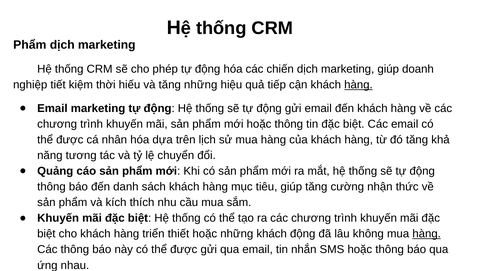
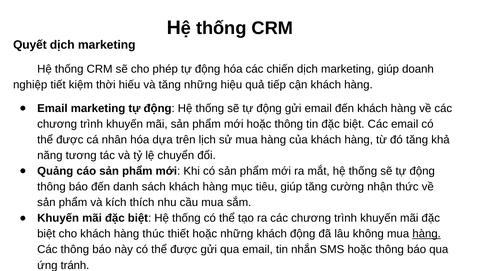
Phẩm: Phẩm -> Quyết (30, 45)
hàng underline: present -> none (358, 85)
triển: triển -> thúc (153, 234)
nhau: nhau -> tránh (75, 265)
